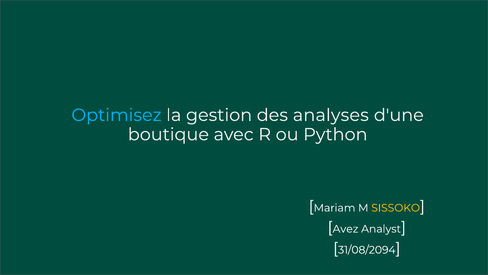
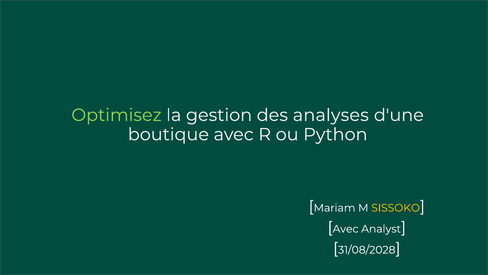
Optimisez colour: light blue -> light green (116, 115)
Avez: Avez -> Avec (346, 229)
31/08/2094: 31/08/2094 -> 31/08/2028 (367, 250)
